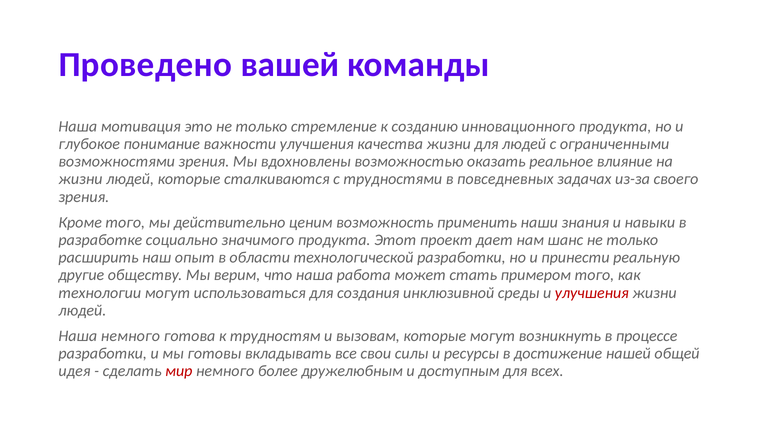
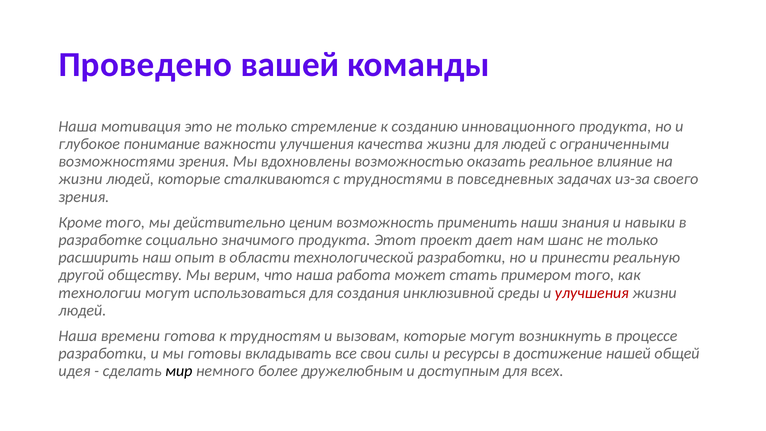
другие: другие -> другой (81, 275)
Наша немного: немного -> времени (130, 336)
мир colour: red -> black (179, 371)
